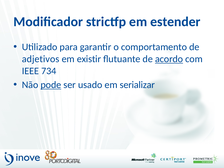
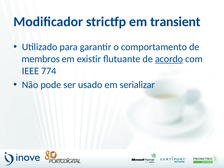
estender: estender -> transient (175, 22)
adjetivos: adjetivos -> membros (41, 59)
734: 734 -> 774 (49, 71)
pode underline: present -> none (51, 85)
